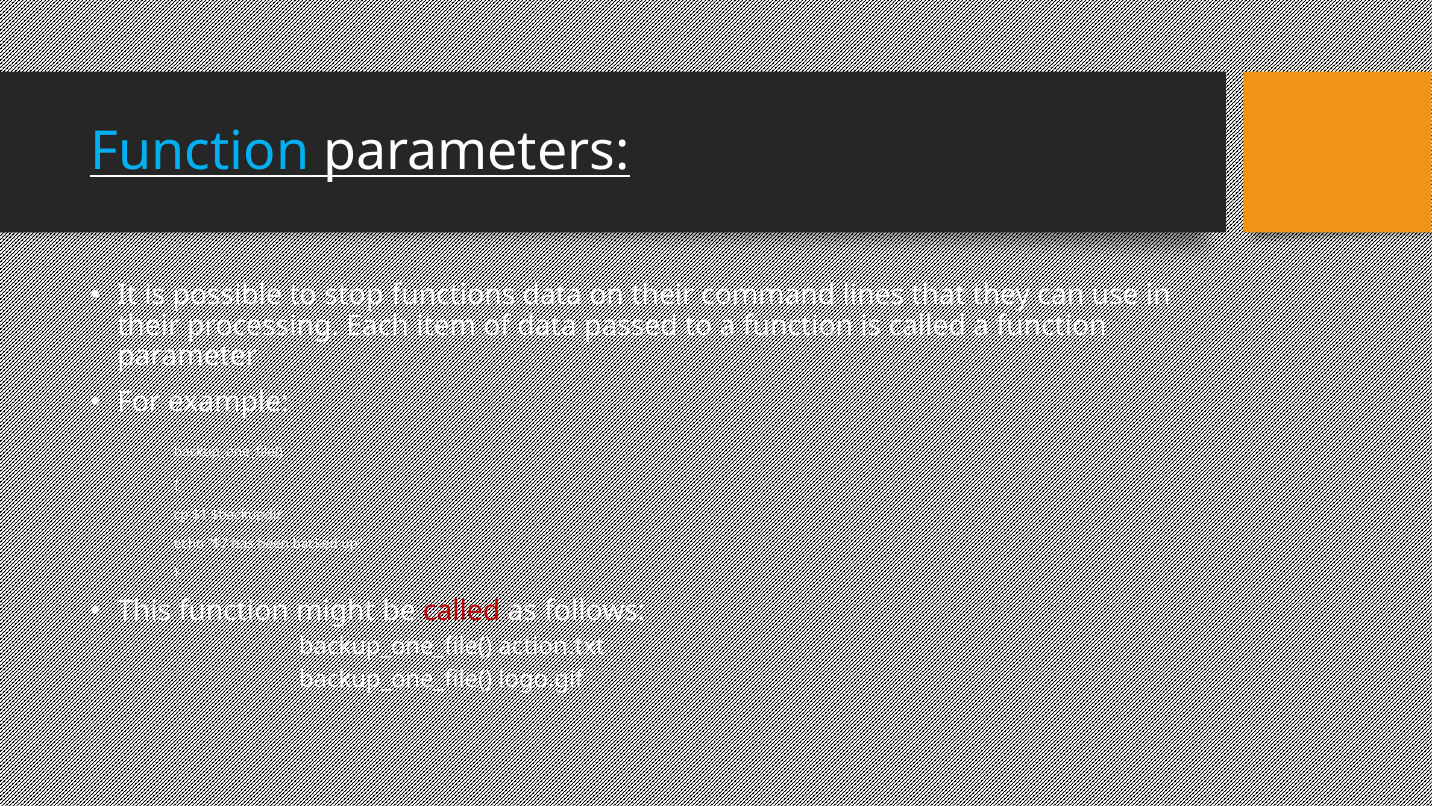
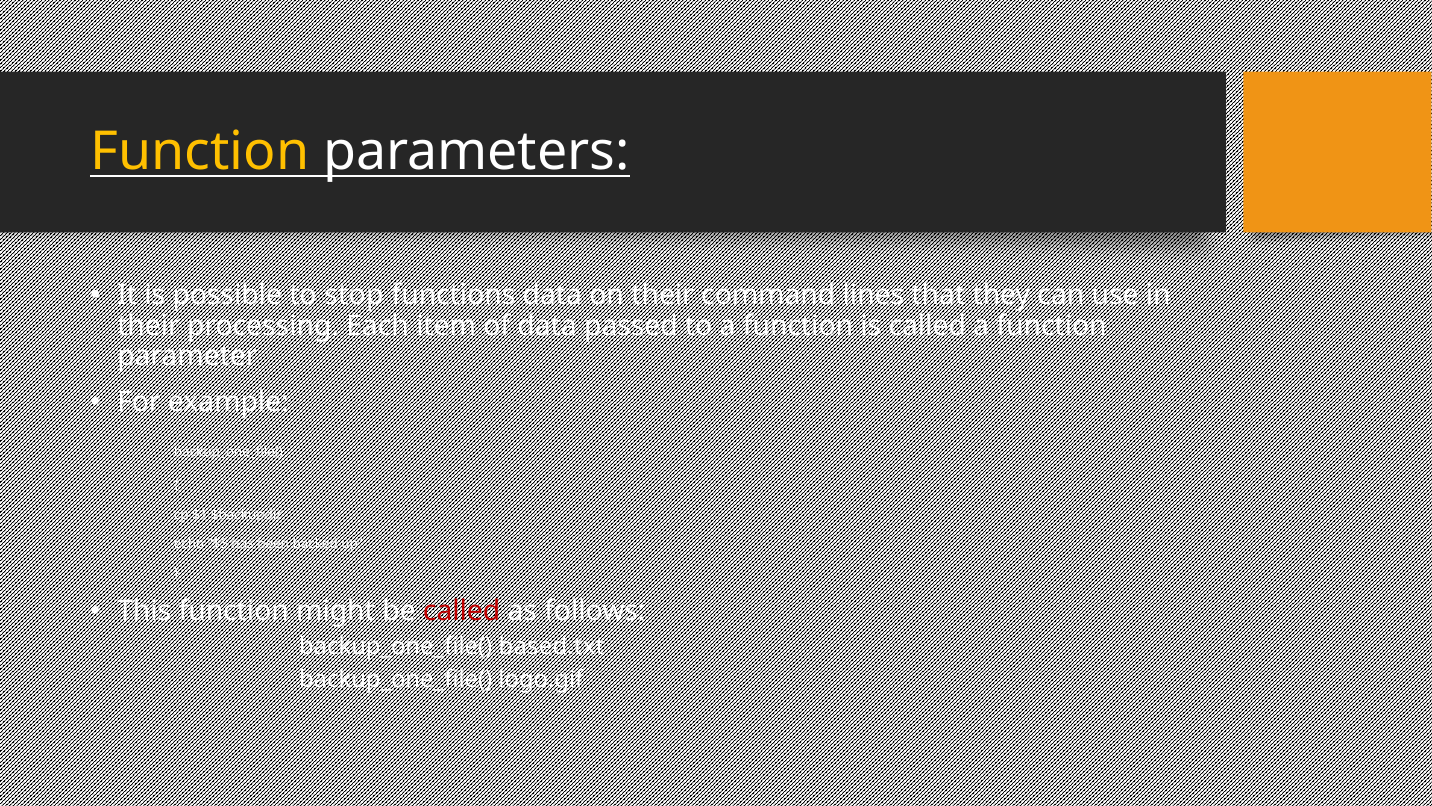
Function colour: light blue -> yellow (200, 152)
$7: $7 -> $5 (218, 544)
action.txt: action.txt -> based.txt (552, 646)
